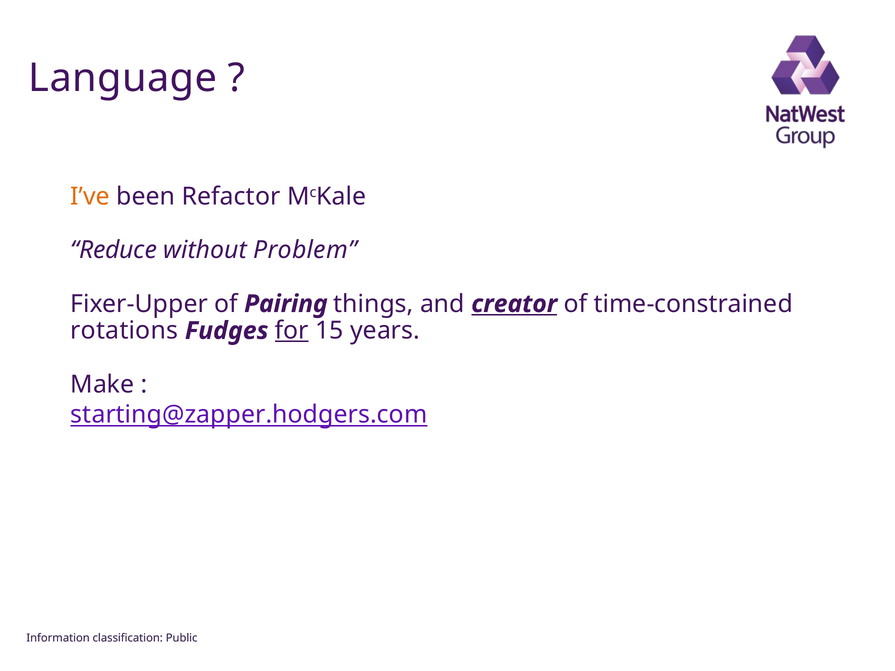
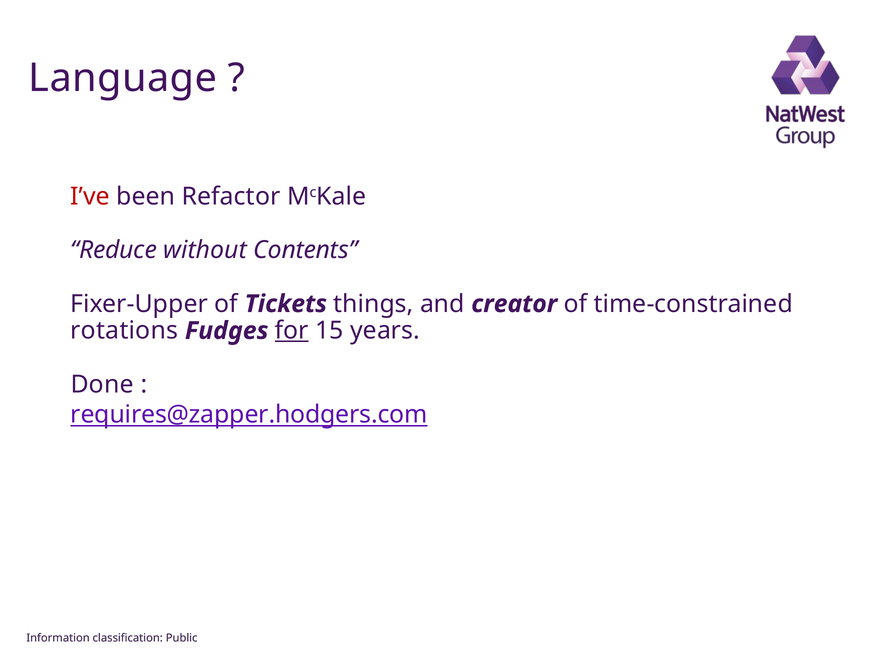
I’ve colour: orange -> red (90, 196)
Problem: Problem -> Contents (305, 250)
Pairing: Pairing -> Tickets (286, 304)
creator underline: present -> none (514, 304)
Make: Make -> Done (102, 385)
starting@zapper.hodgers.com: starting@zapper.hodgers.com -> requires@zapper.hodgers.com (249, 415)
